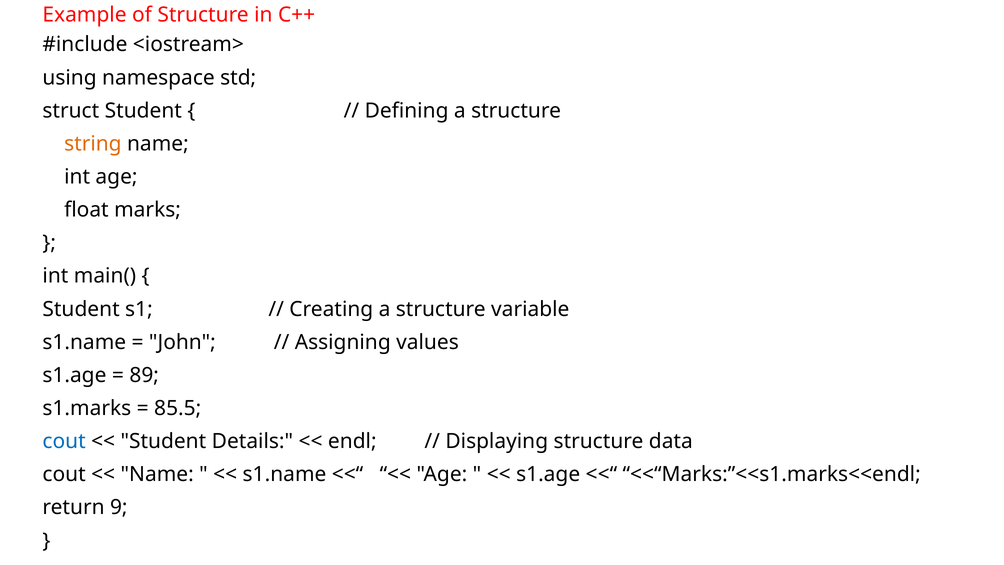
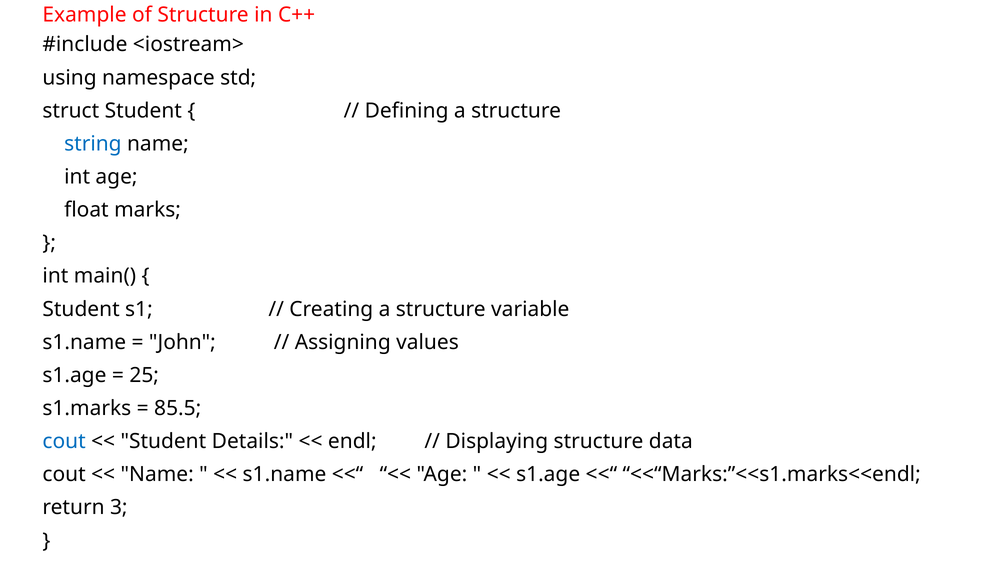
string colour: orange -> blue (93, 144)
89: 89 -> 25 (144, 375)
9: 9 -> 3 (119, 507)
